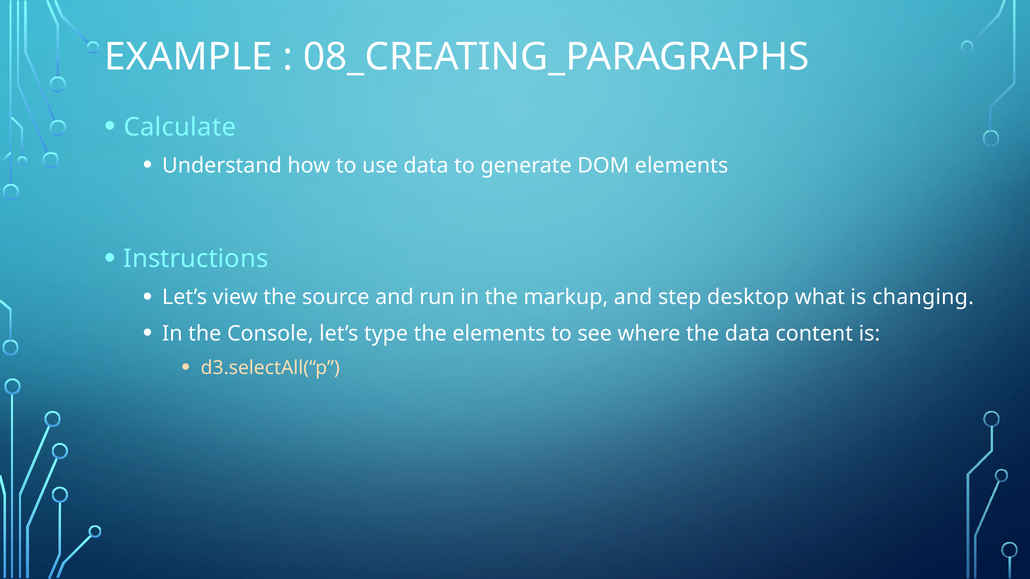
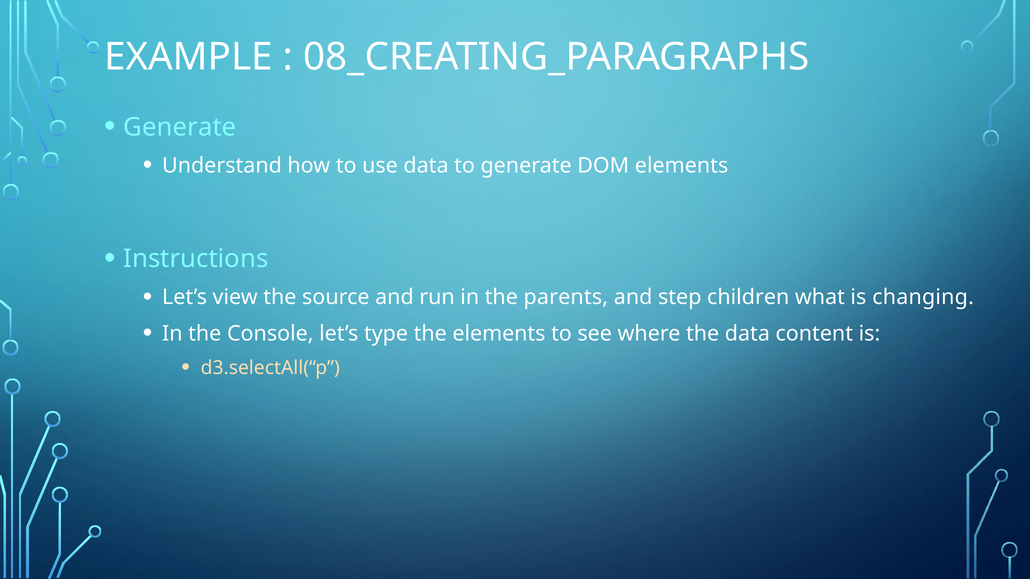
Calculate: Calculate -> Generate (180, 127)
markup: markup -> parents (566, 298)
desktop: desktop -> children (748, 298)
